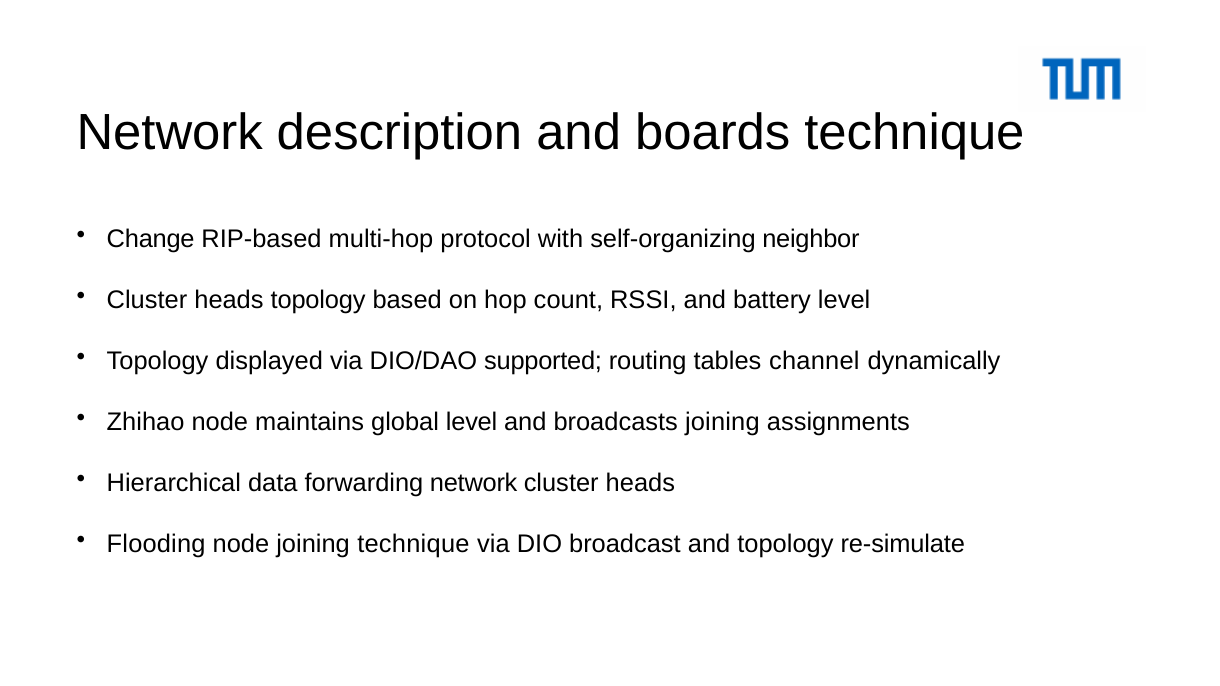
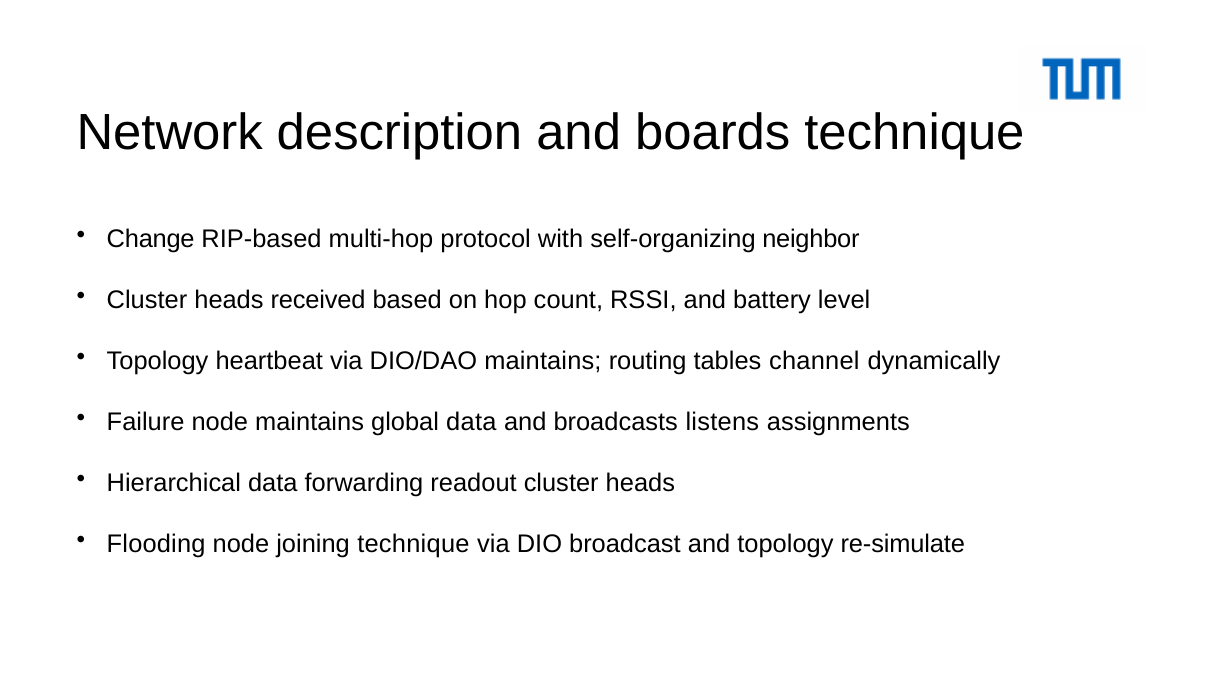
heads topology: topology -> received (318, 300)
displayed: displayed -> heartbeat (269, 361)
DIO/DAO supported: supported -> maintains (543, 361)
Zhihao: Zhihao -> Failure (146, 422)
global level: level -> data (471, 422)
broadcasts joining: joining -> listens (722, 422)
forwarding network: network -> readout (474, 483)
